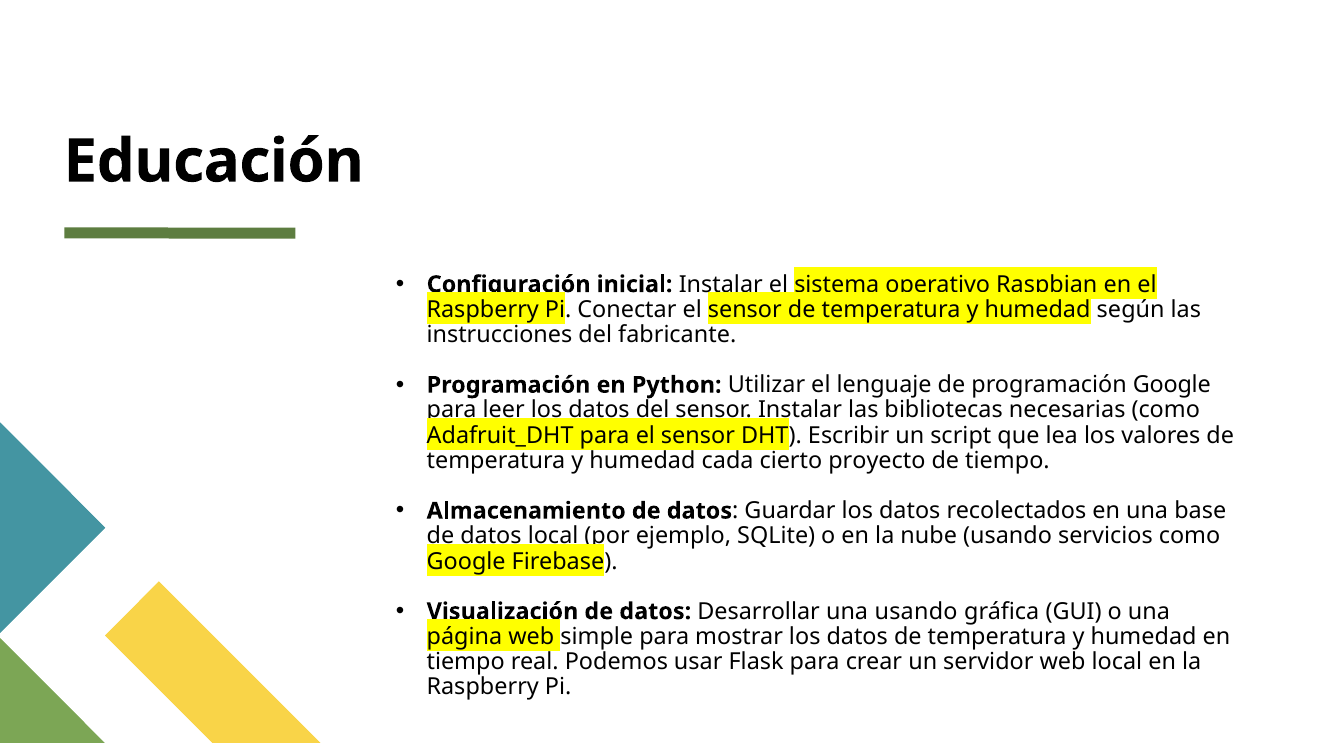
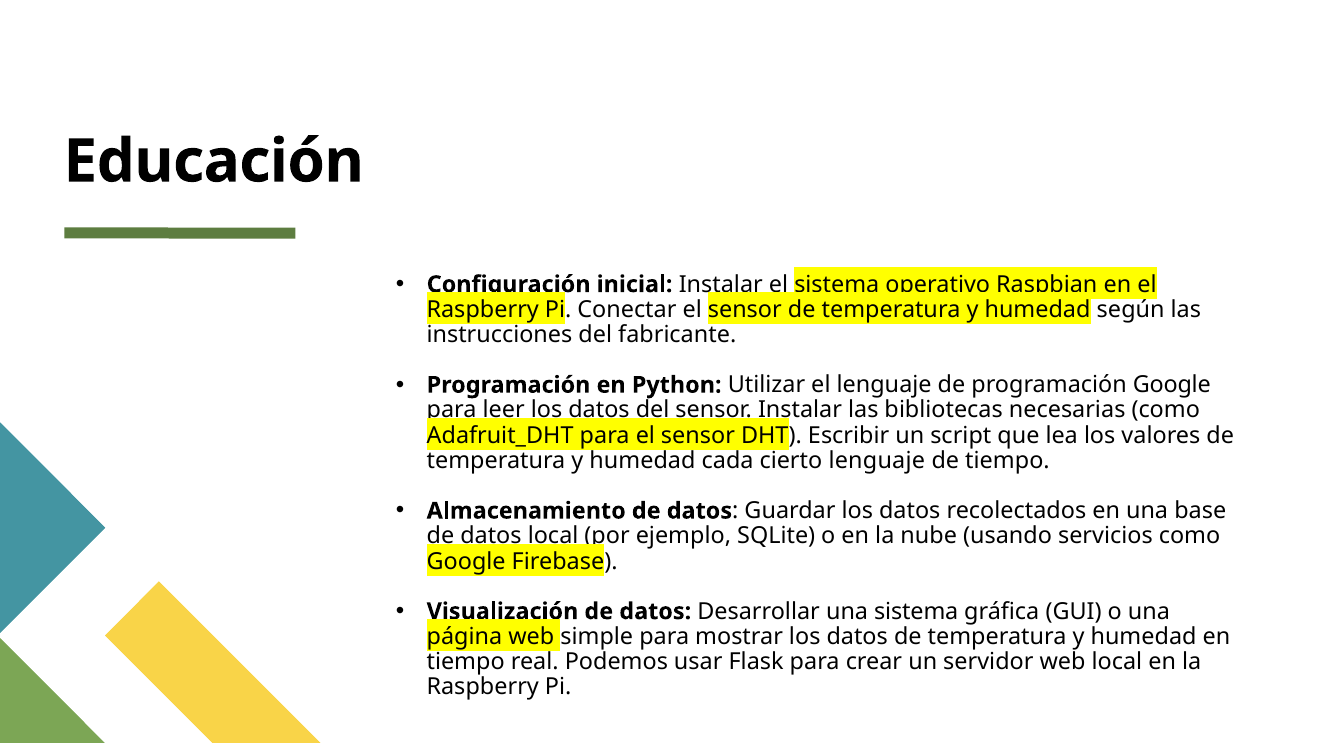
cierto proyecto: proyecto -> lenguaje (877, 461)
una usando: usando -> sistema (916, 611)
